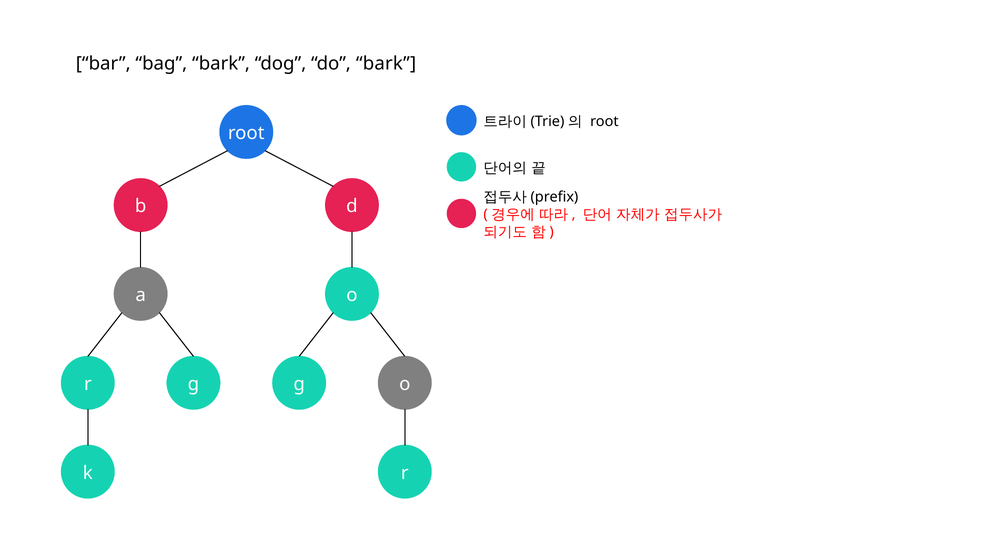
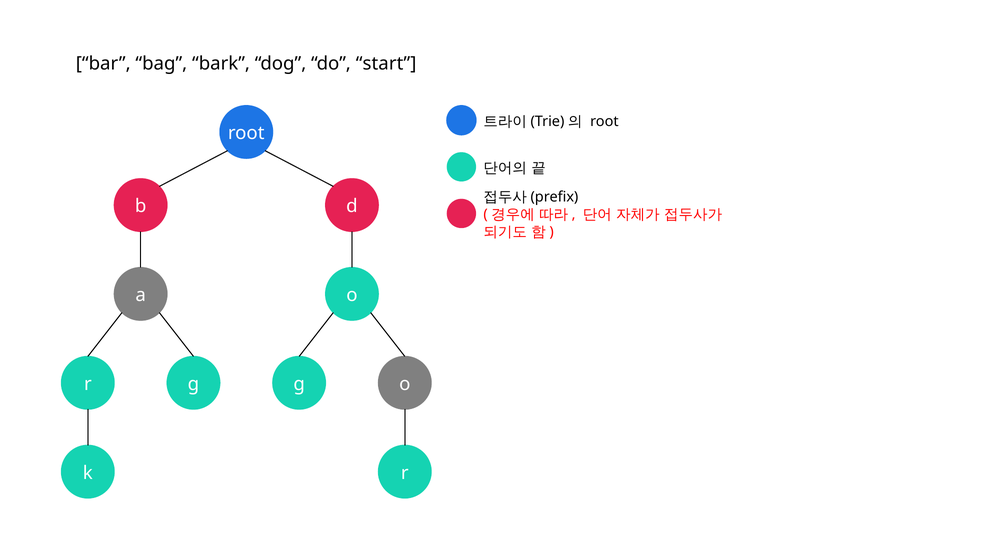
do bark: bark -> start (386, 63)
